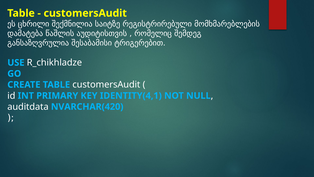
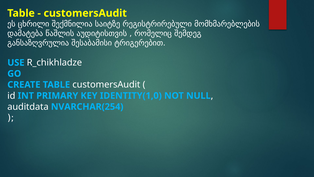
IDENTITY(4,1: IDENTITY(4,1 -> IDENTITY(1,0 (131, 96)
NVARCHAR(420: NVARCHAR(420 -> NVARCHAR(254 (87, 107)
